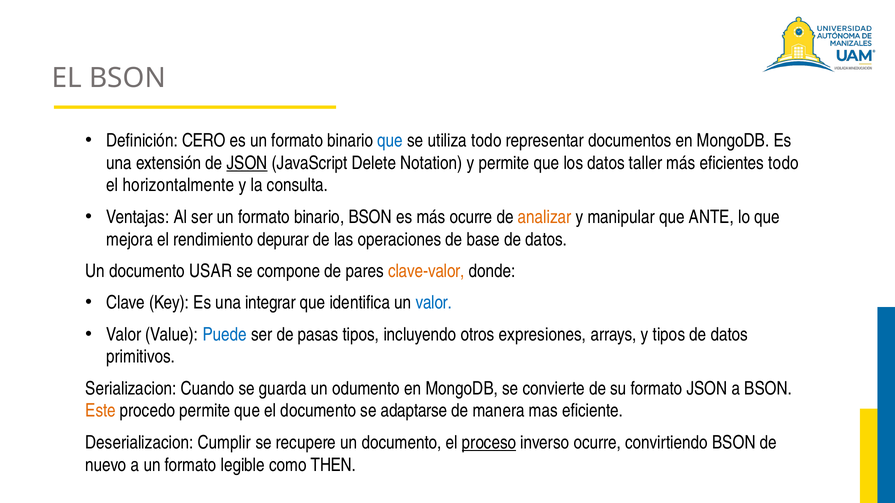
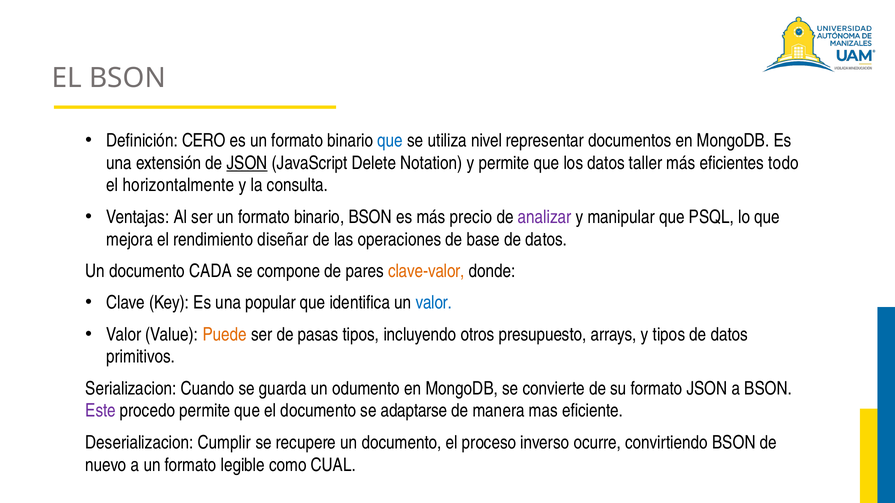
utiliza todo: todo -> nivel (487, 141)
más ocurre: ocurre -> precio (471, 217)
analizar colour: orange -> purple (545, 217)
ANTE: ANTE -> PSQL (711, 217)
depurar: depurar -> diseñar (283, 240)
USAR: USAR -> CADA (211, 271)
integrar: integrar -> popular (270, 303)
Puede colour: blue -> orange (225, 335)
expresiones: expresiones -> presupuesto (543, 335)
Este colour: orange -> purple (101, 411)
proceso underline: present -> none (489, 443)
THEN: THEN -> CUAL (333, 465)
